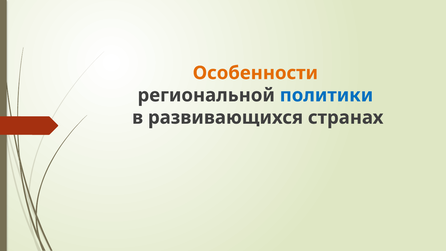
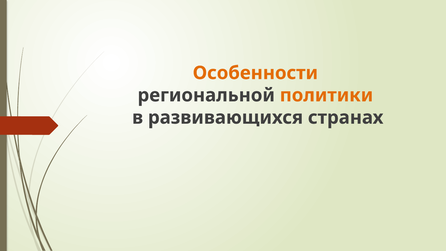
политики colour: blue -> orange (326, 95)
